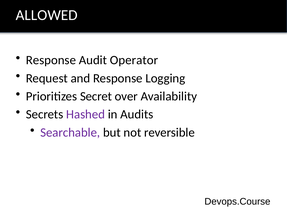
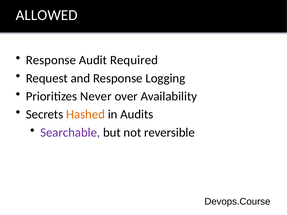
Operator: Operator -> Required (134, 60)
Secret: Secret -> Never (96, 96)
Hashed colour: purple -> orange (86, 115)
